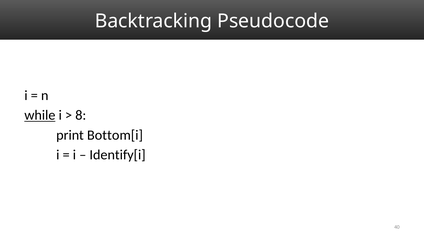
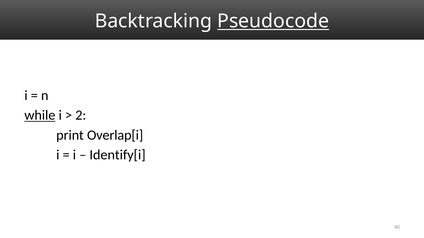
Pseudocode underline: none -> present (273, 21)
8: 8 -> 2 (81, 116)
Bottom[i: Bottom[i -> Overlap[i (115, 135)
